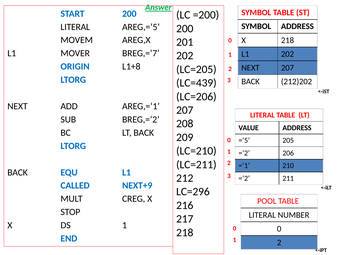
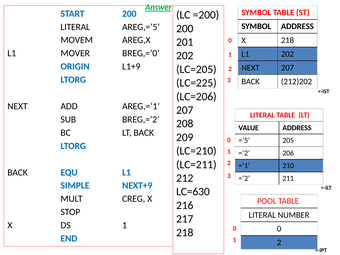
BREG,=‘7: BREG,=‘7 -> BREG,=‘0 (141, 53)
L1+8: L1+8 -> L1+9 (131, 67)
LC=439: LC=439 -> LC=225 (196, 83)
CALLED: CALLED -> SIMPLE (75, 186)
LC=296: LC=296 -> LC=630 (193, 192)
